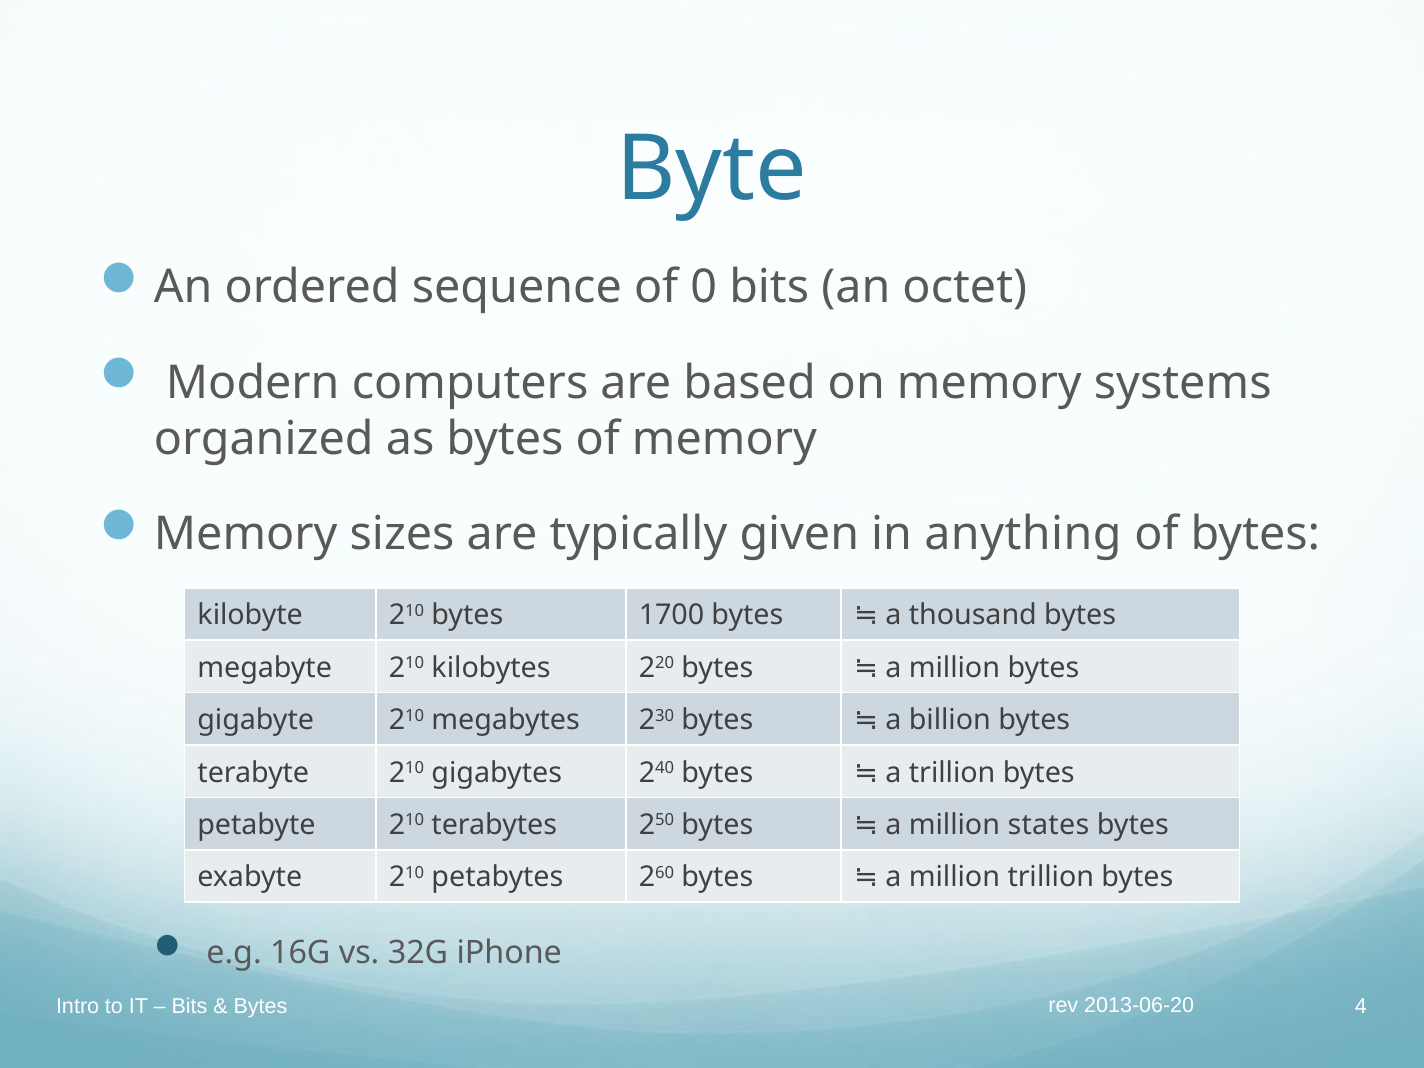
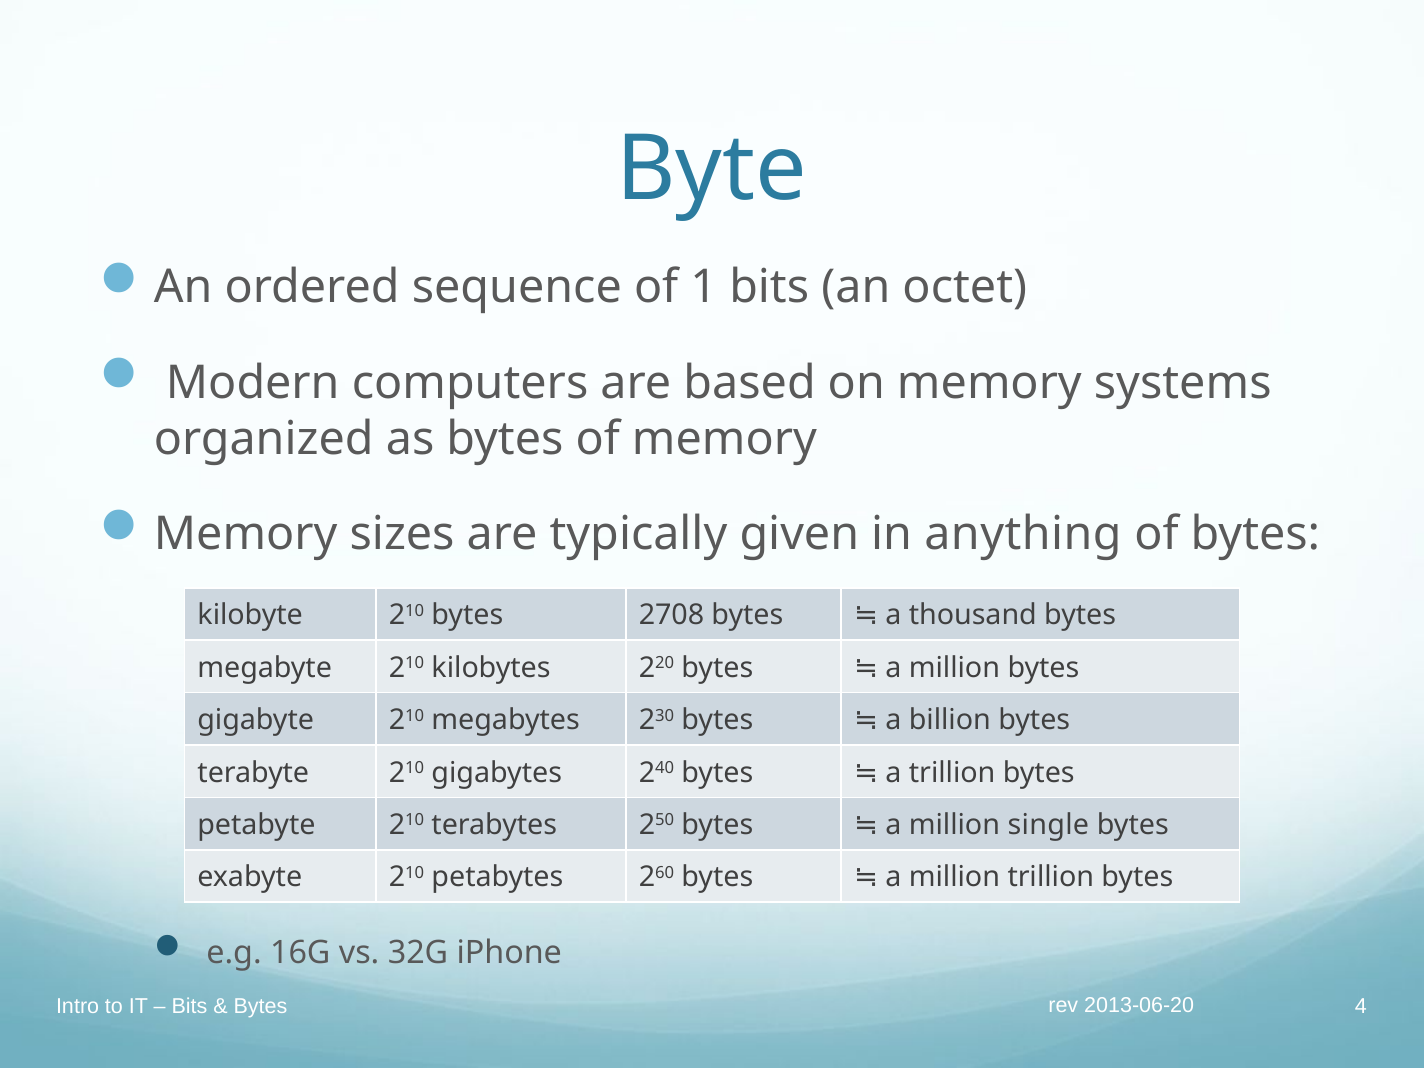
0: 0 -> 1 (704, 287)
1700: 1700 -> 2708 (672, 615)
states: states -> single (1048, 825)
